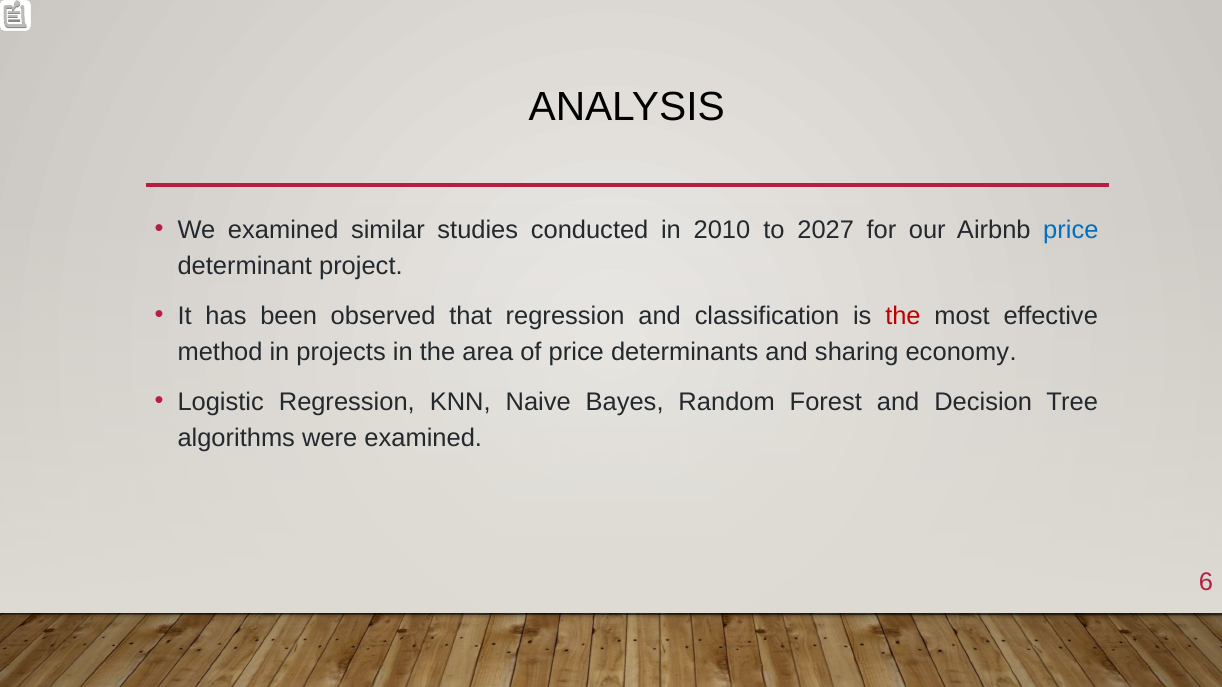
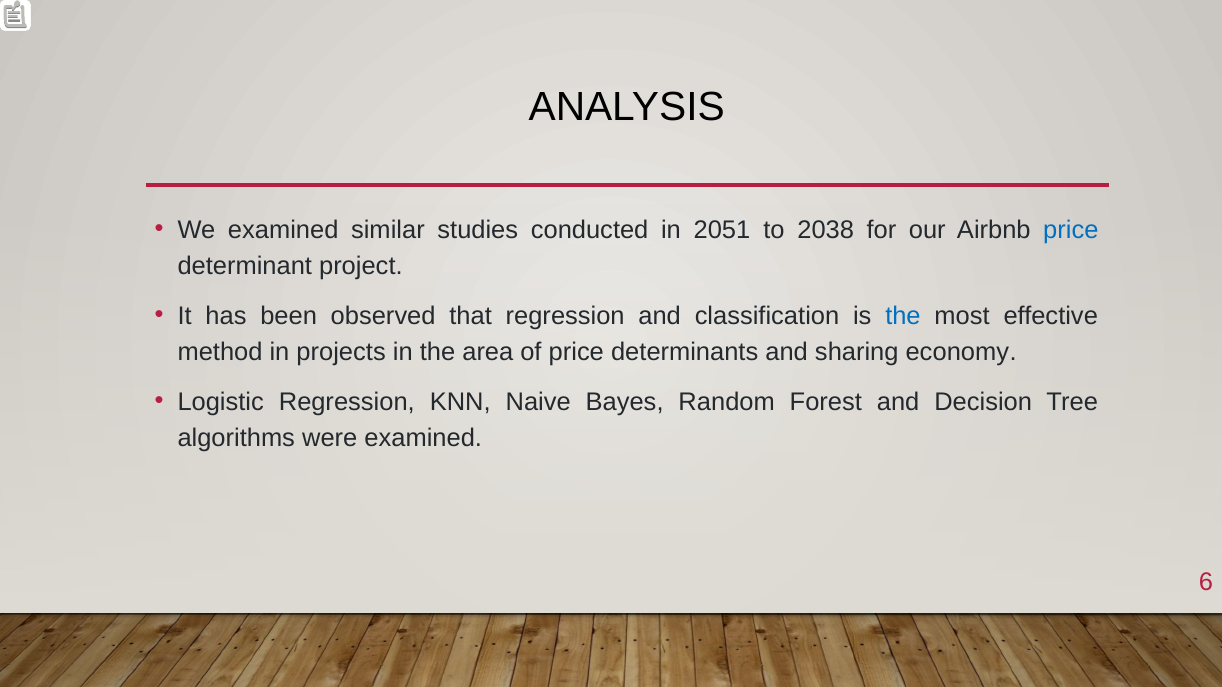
2010: 2010 -> 2051 (722, 230)
2027: 2027 -> 2038 (826, 230)
the colour: red -> blue (903, 316)
